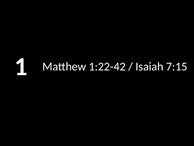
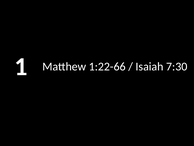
1:22-42: 1:22-42 -> 1:22-66 (107, 66)
7:15: 7:15 -> 7:30 (177, 66)
